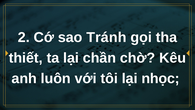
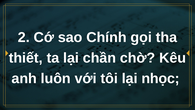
Tránh: Tránh -> Chính (106, 37)
